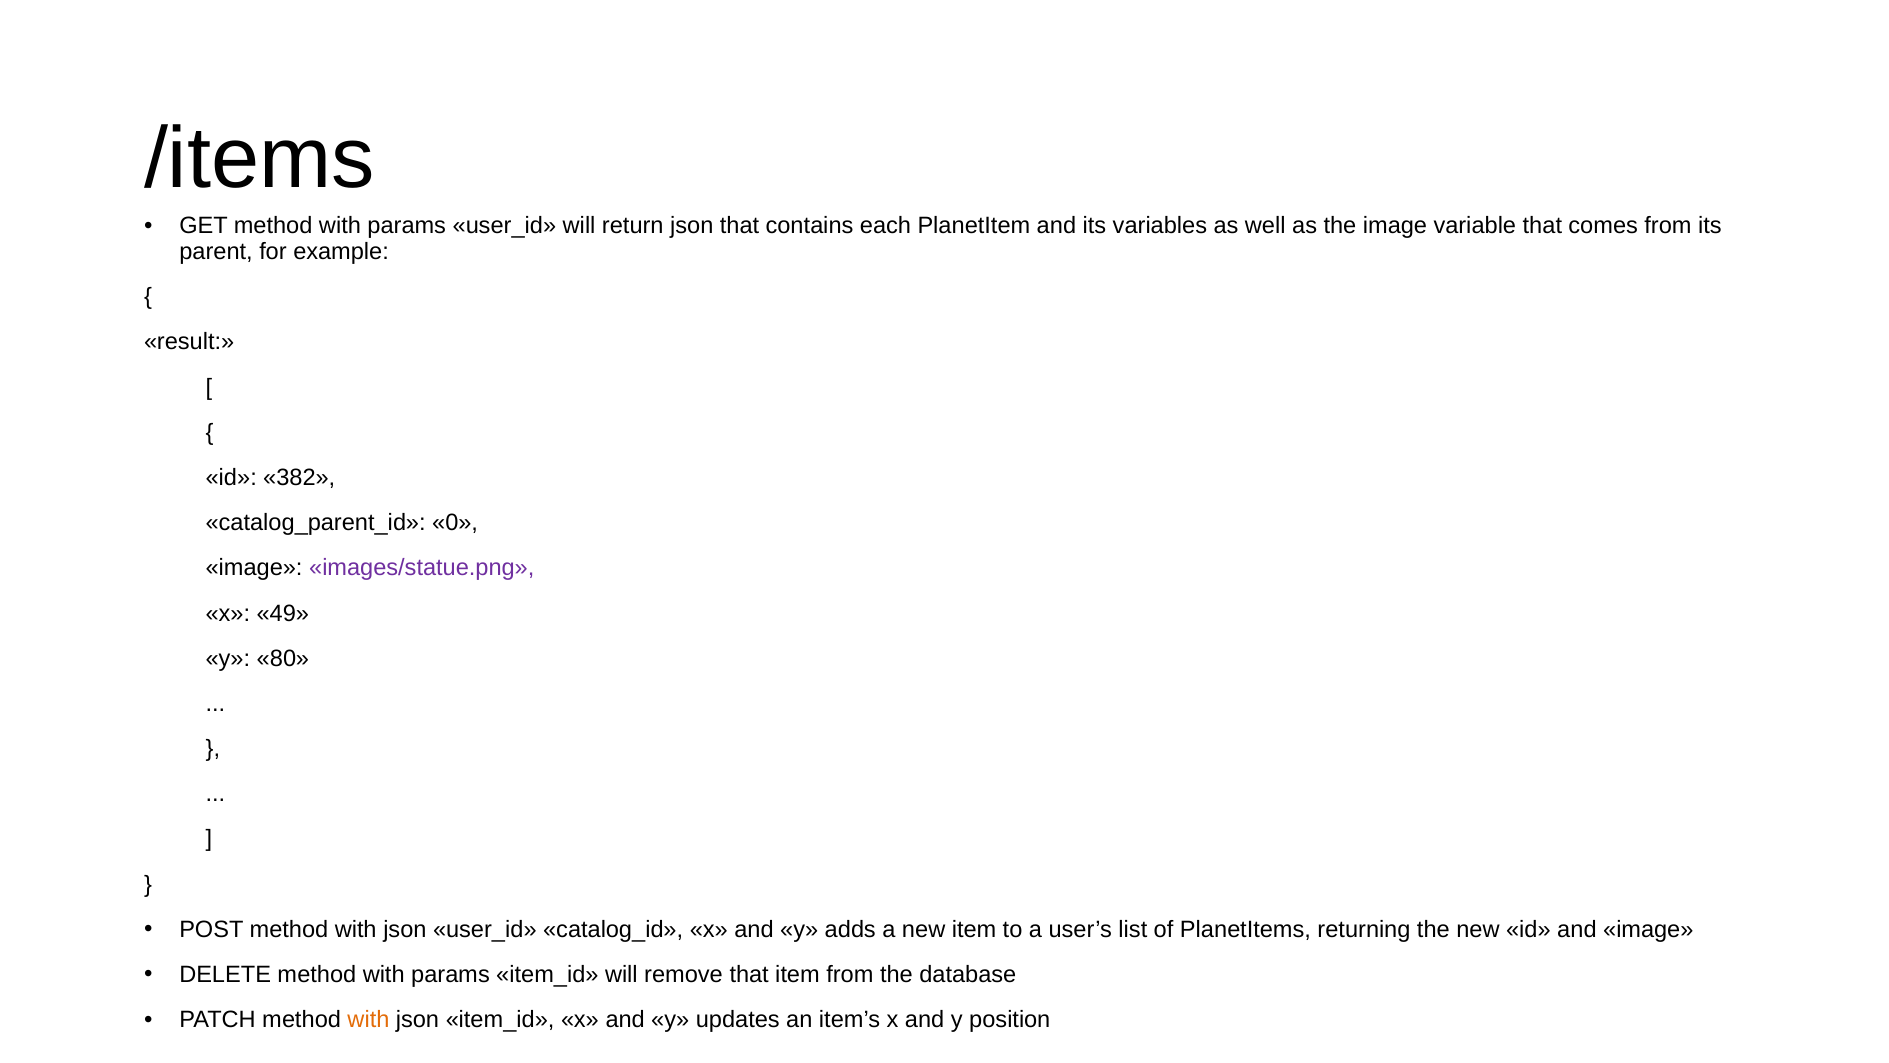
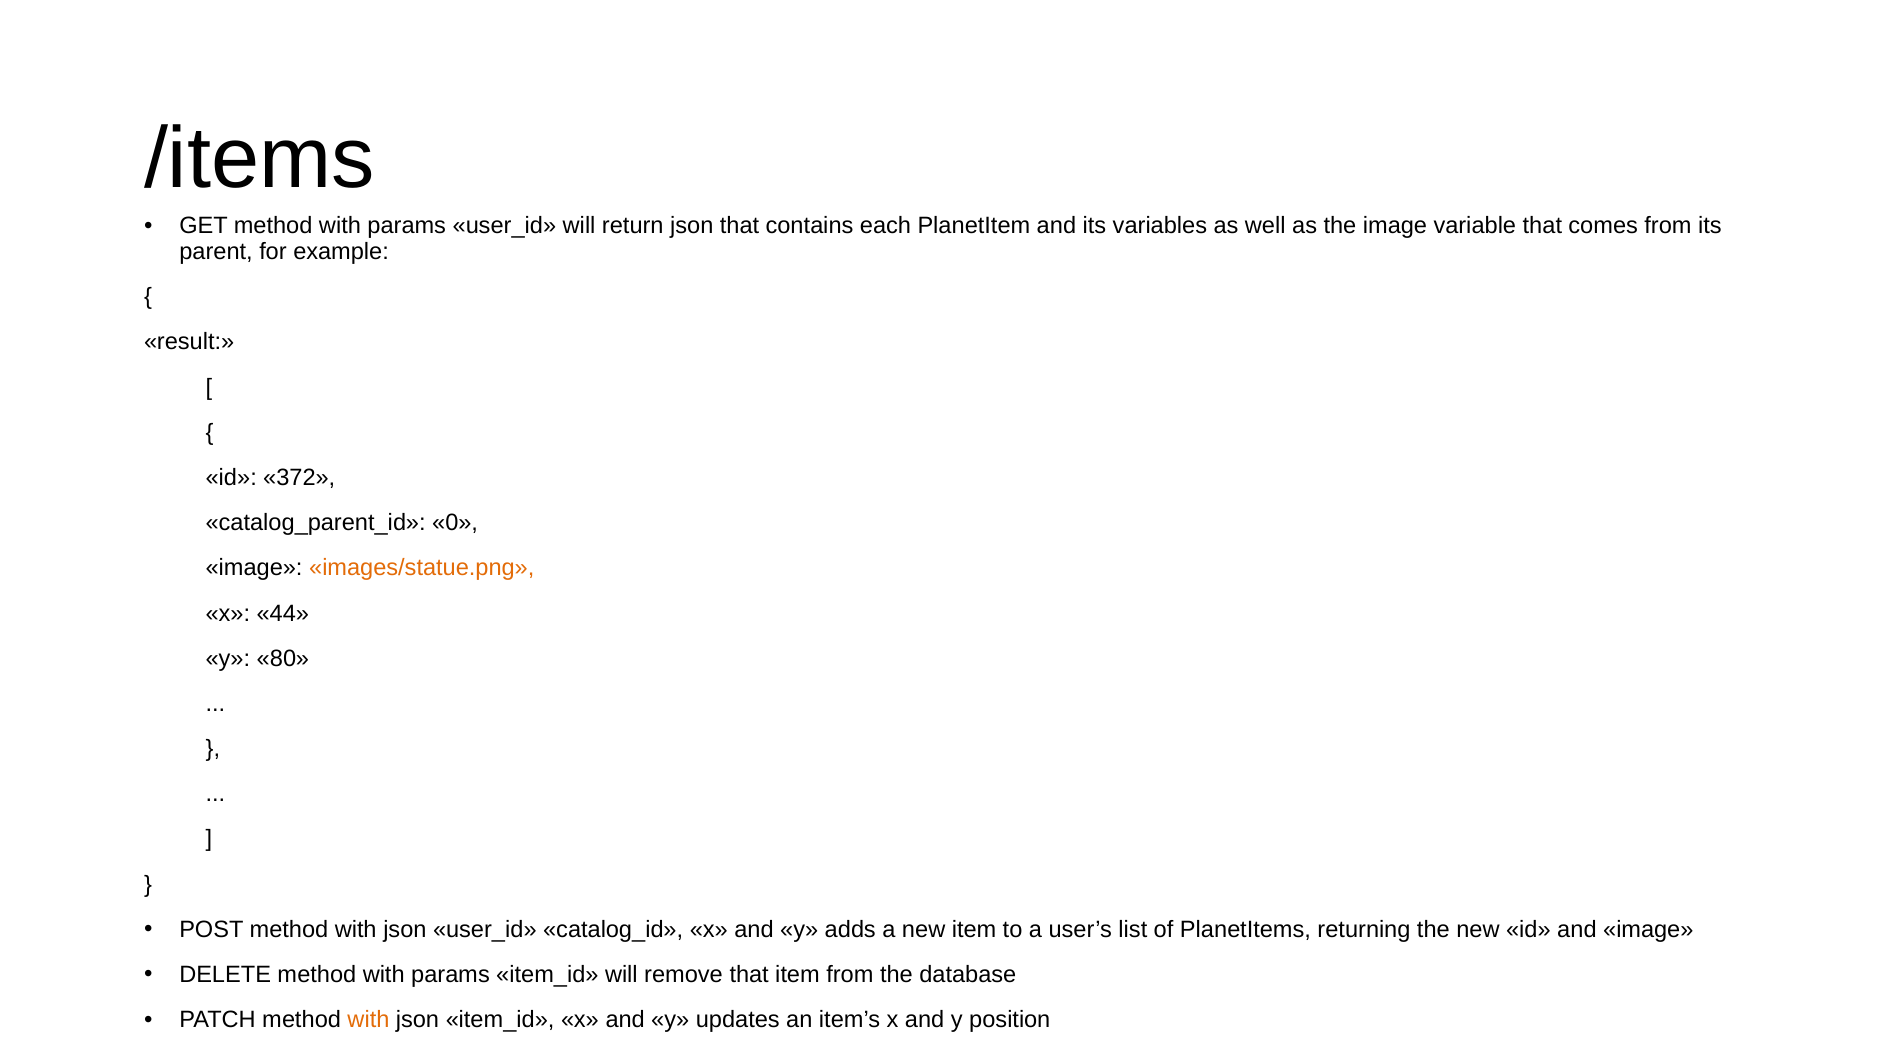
382: 382 -> 372 (299, 477)
images/statue.png colour: purple -> orange (422, 568)
49: 49 -> 44 (283, 613)
